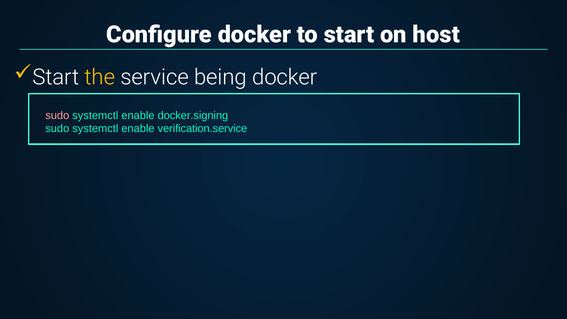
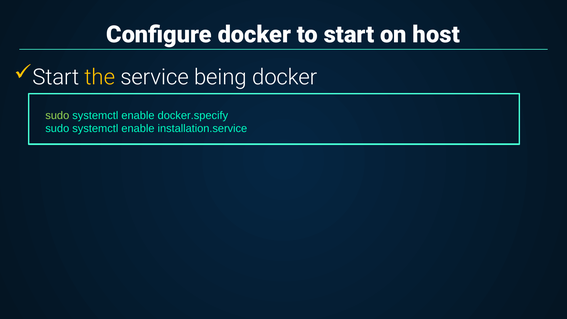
sudo colour: pink -> light green (57, 115)
docker.signing: docker.signing -> docker.specify (193, 115)
verification.service: verification.service -> installation.service (202, 129)
